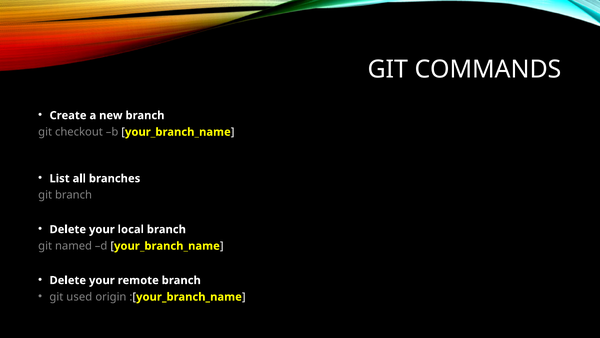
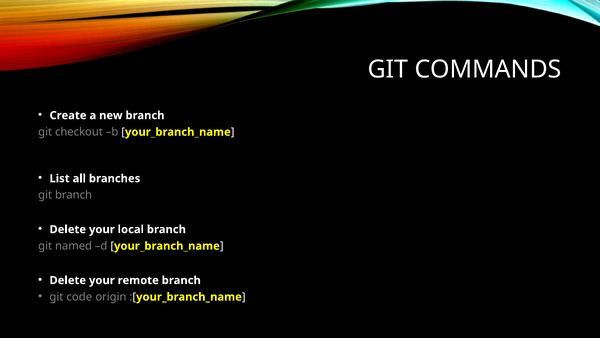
used: used -> code (79, 297)
